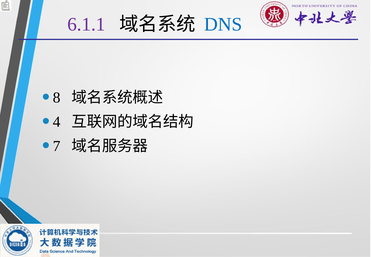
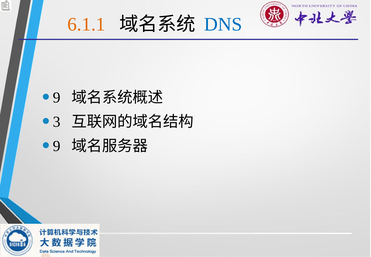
6.1.1 colour: purple -> orange (86, 24)
8: 8 -> 9 (57, 98)
4: 4 -> 3 (57, 122)
7: 7 -> 9 (57, 146)
